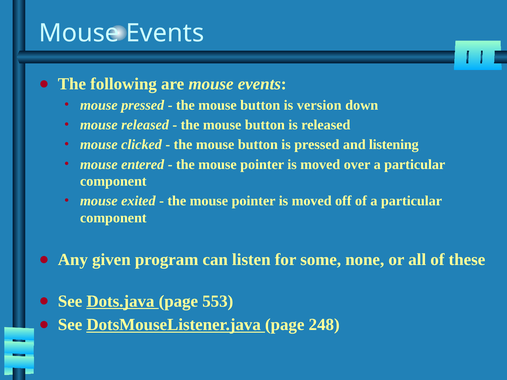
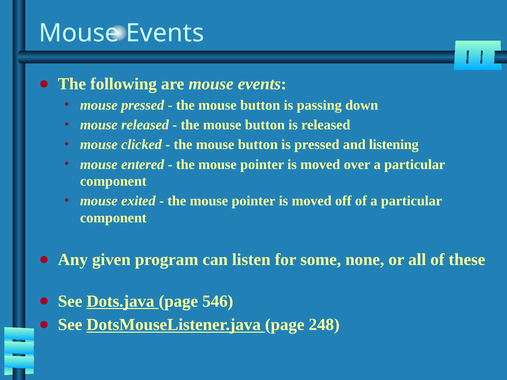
version: version -> passing (319, 105)
553: 553 -> 546 (218, 301)
